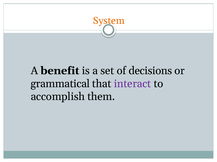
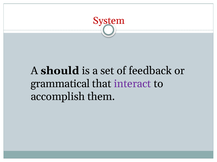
System colour: orange -> red (109, 21)
benefit: benefit -> should (60, 71)
decisions: decisions -> feedback (150, 71)
